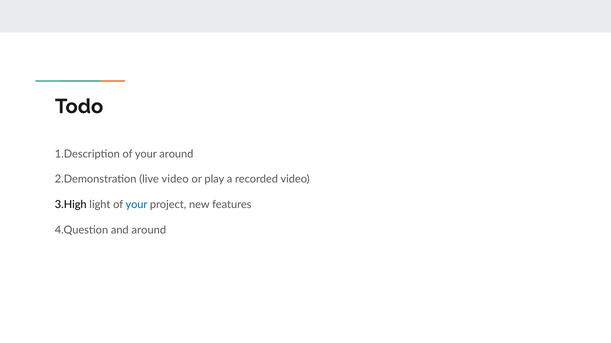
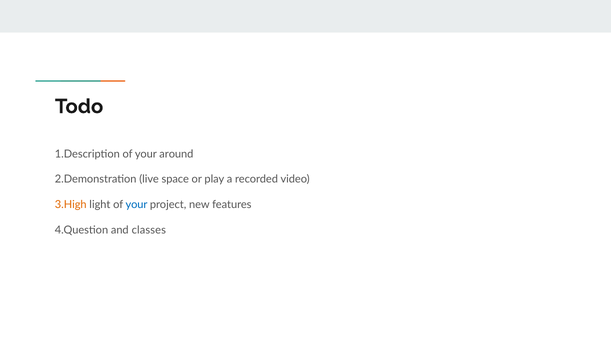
live video: video -> space (175, 180)
3.High colour: black -> orange (71, 205)
and around: around -> classes (149, 230)
